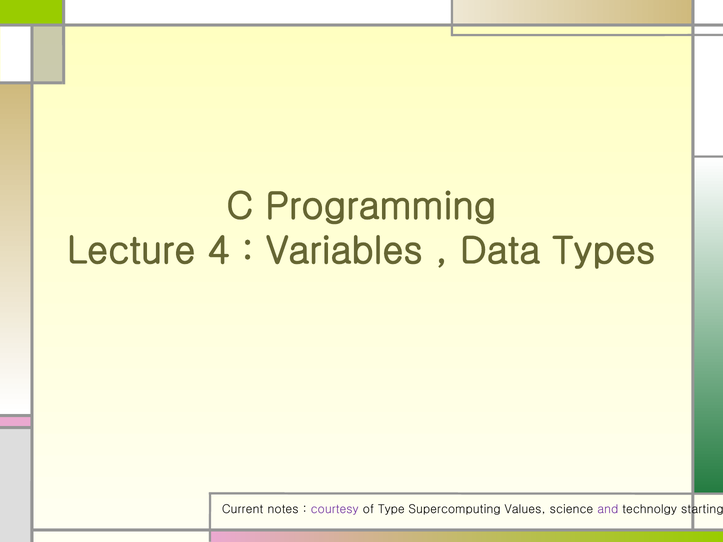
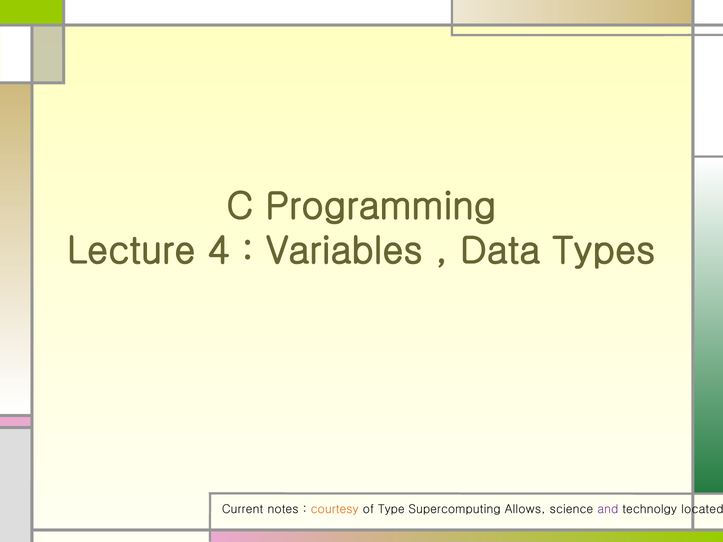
courtesy colour: purple -> orange (335, 509)
Values: Values -> Allows (525, 509)
starting: starting -> located (702, 509)
